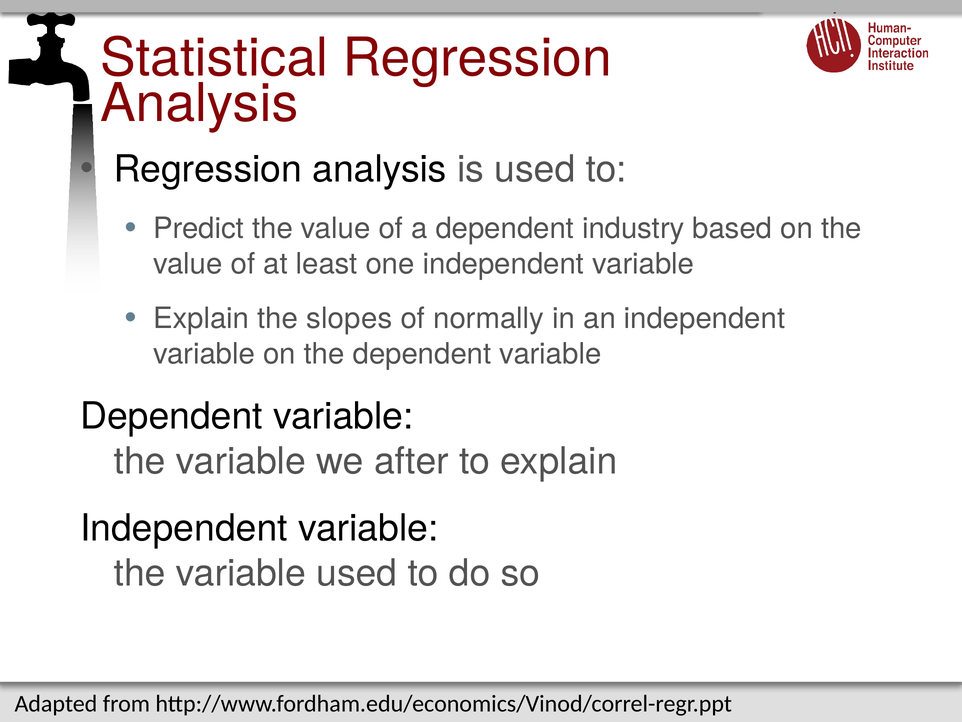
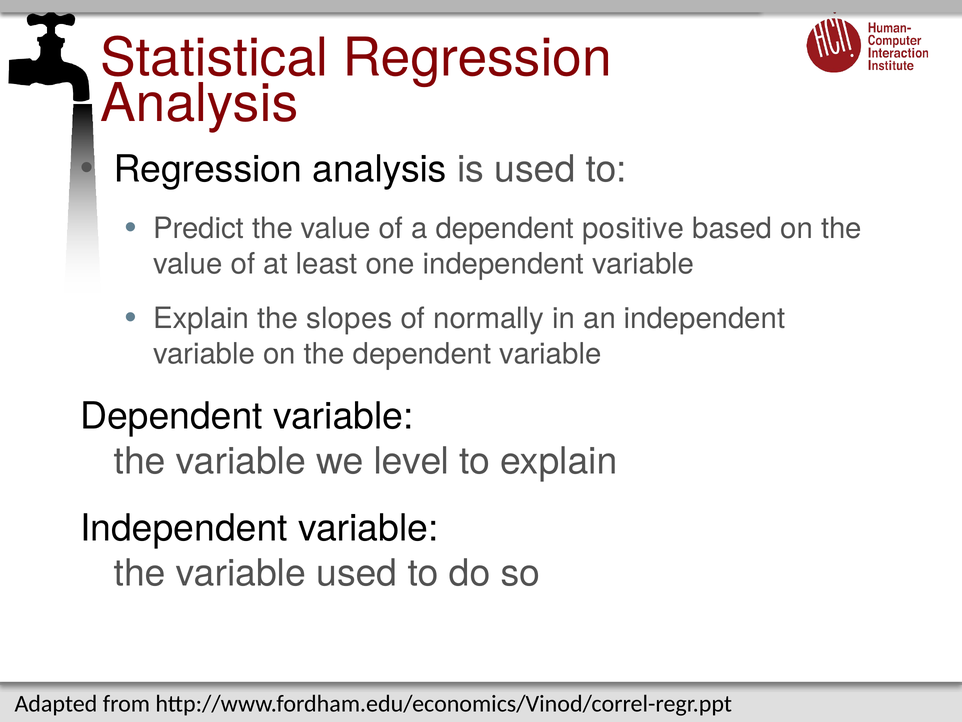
industry: industry -> positive (633, 228)
after: after -> level (412, 461)
